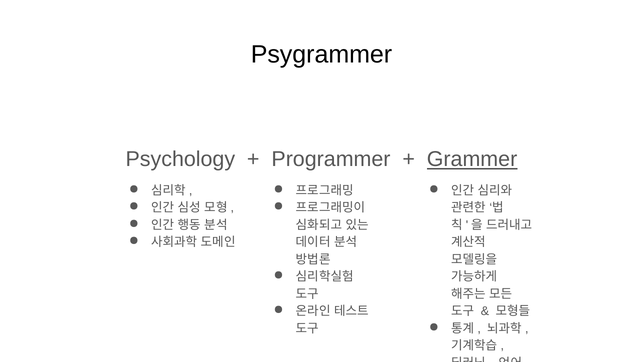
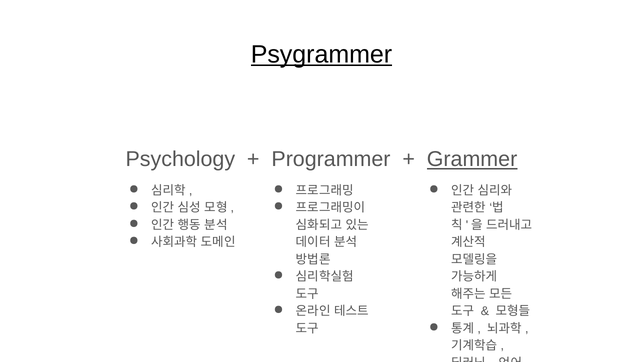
Psygrammer underline: none -> present (321, 54)
